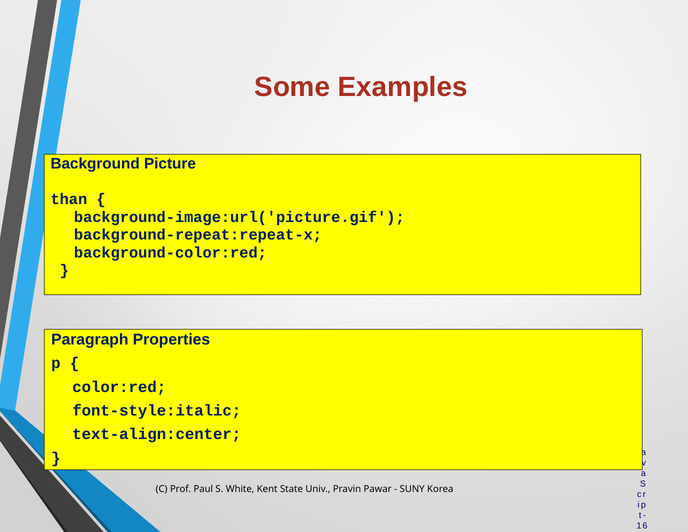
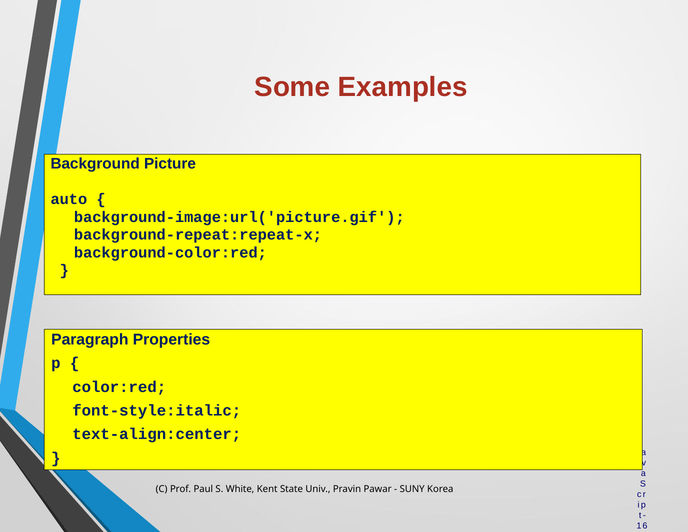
than: than -> auto (69, 199)
